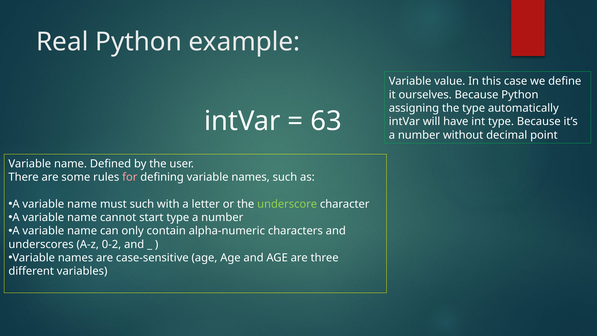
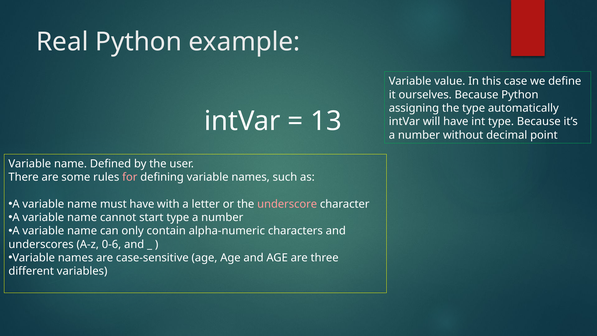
63: 63 -> 13 (326, 121)
must such: such -> have (142, 204)
underscore colour: light green -> pink (287, 204)
0-2: 0-2 -> 0-6 (111, 244)
